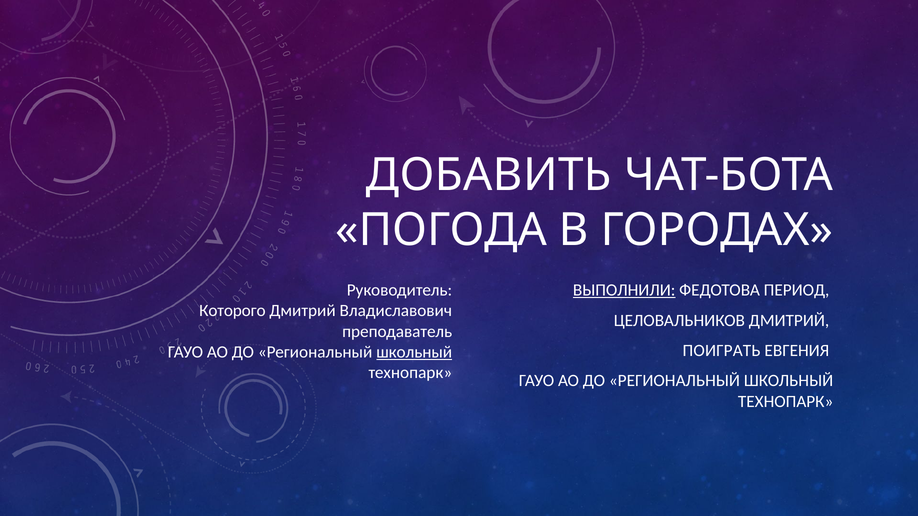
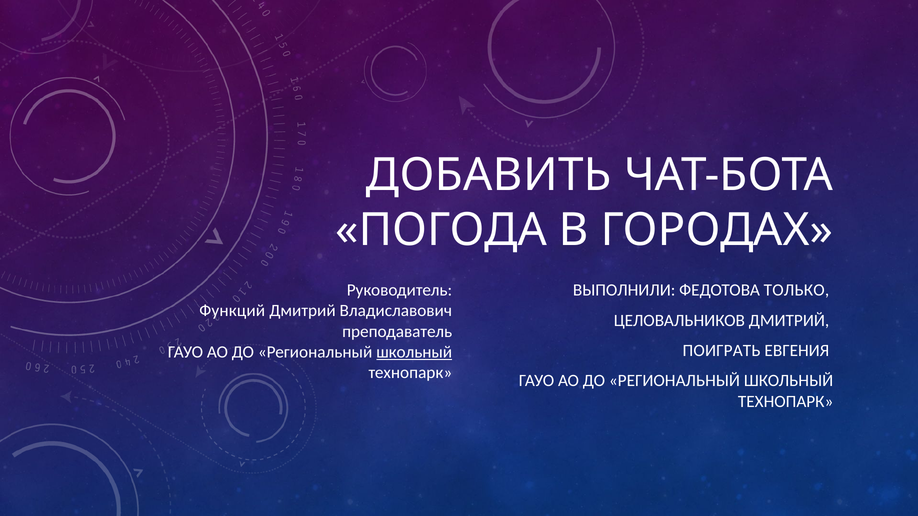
ВЫПОЛНИЛИ underline: present -> none (624, 290)
ПЕРИОД: ПЕРИОД -> ТОЛЬКО (796, 290)
Которого: Которого -> Функций (232, 311)
